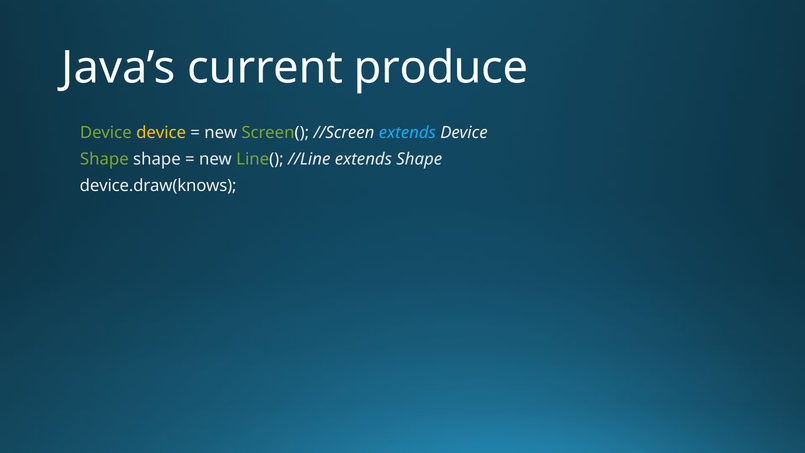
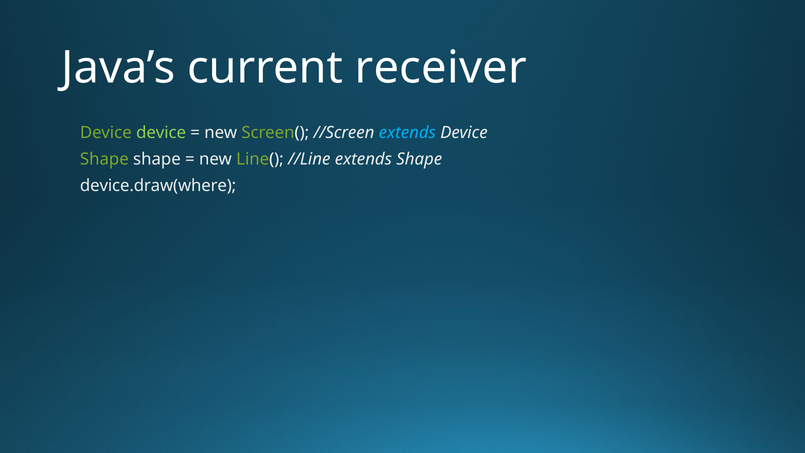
produce: produce -> receiver (441, 68)
device colour: yellow -> light green (161, 133)
device.draw(knows: device.draw(knows -> device.draw(where (158, 186)
